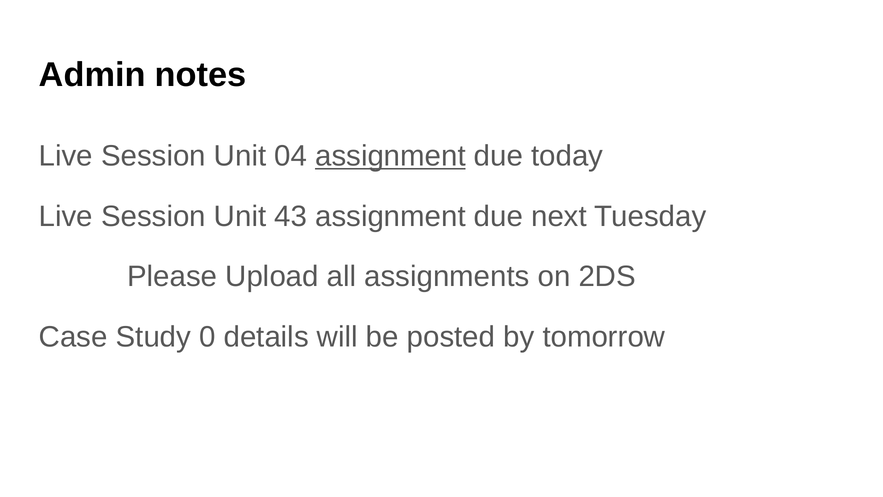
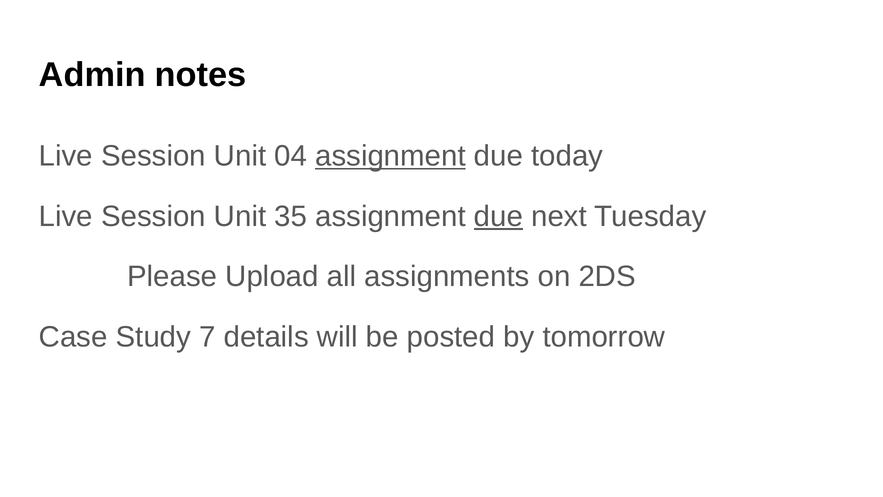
43: 43 -> 35 (291, 216)
due underline: none -> present (499, 216)
0: 0 -> 7 (207, 337)
